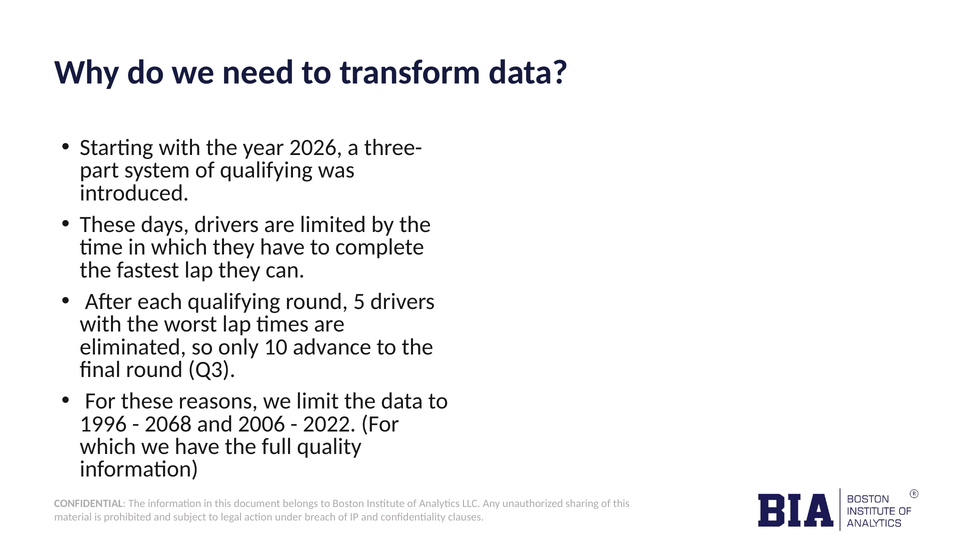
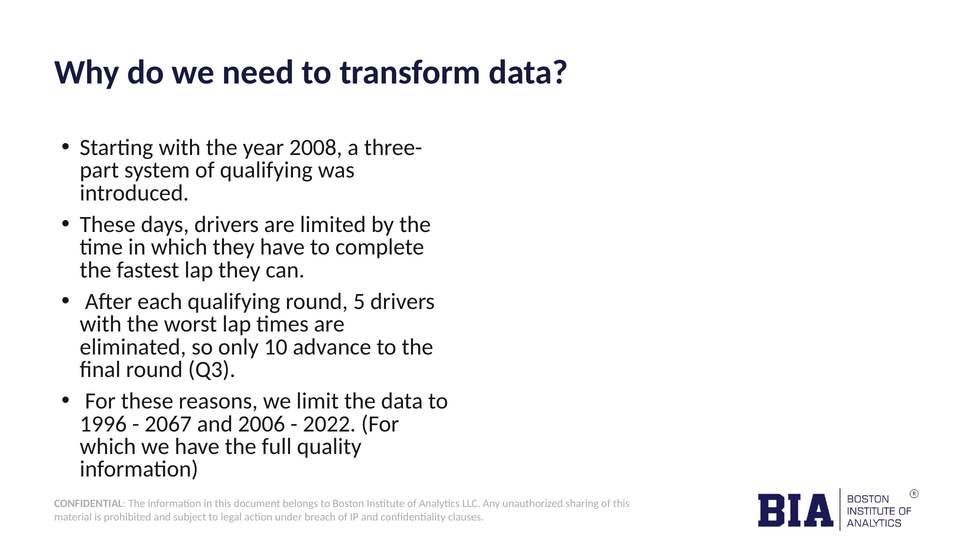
2026: 2026 -> 2008 (316, 148)
2068: 2068 -> 2067 (168, 424)
